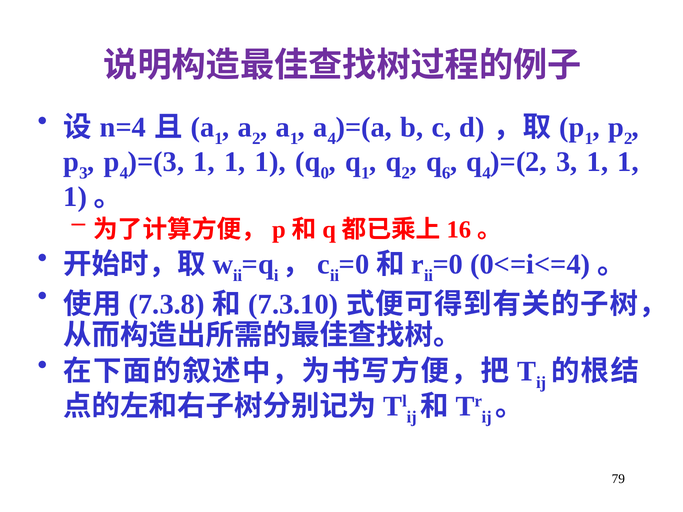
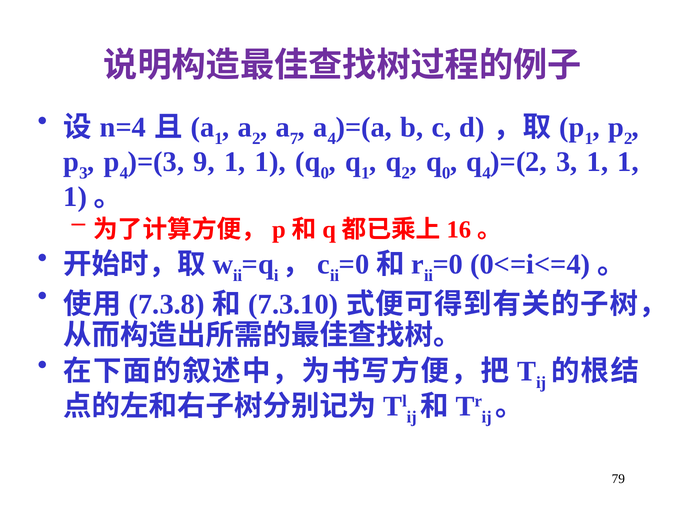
1: 1 -> 7 (294, 139)
1: 1 -> 9 (204, 162)
6: 6 -> 0 (446, 173)
